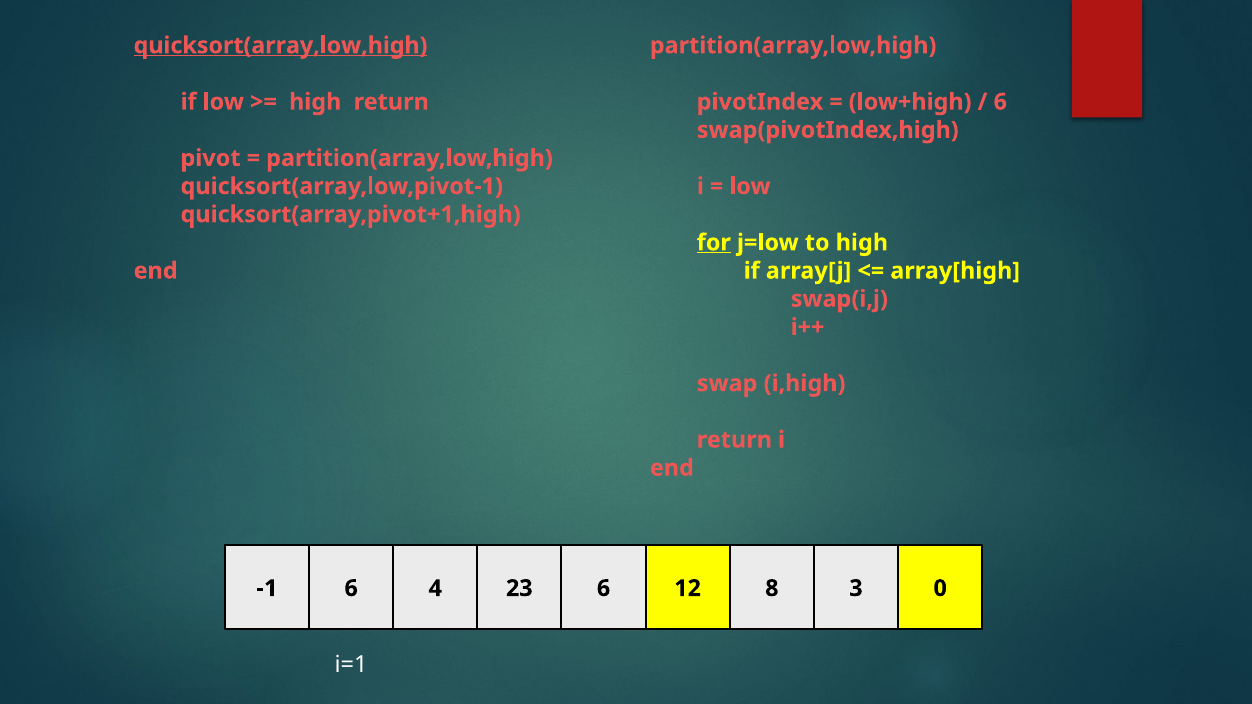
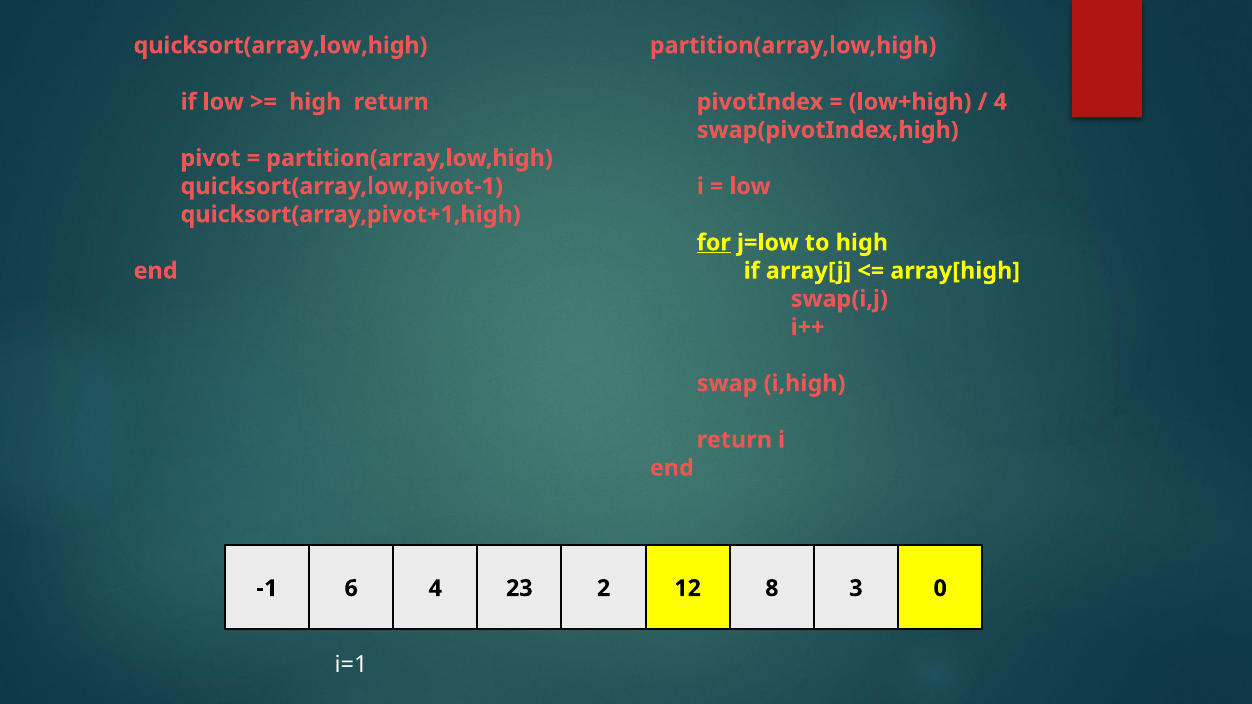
quicksort(array,low,high underline: present -> none (281, 46)
6: 6 -> 4 (1000, 102)
23 6: 6 -> 2 (604, 589)
